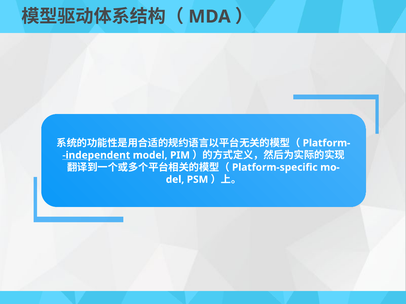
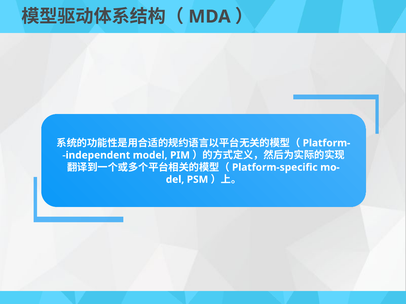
independent underline: present -> none (96, 155)
